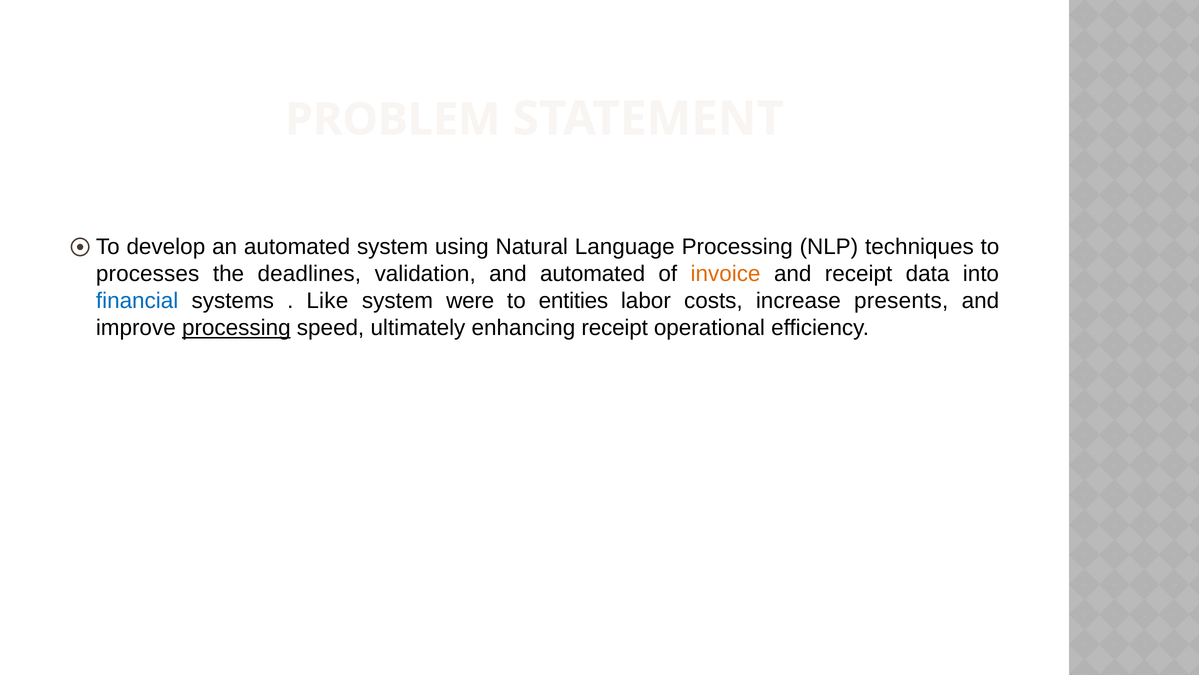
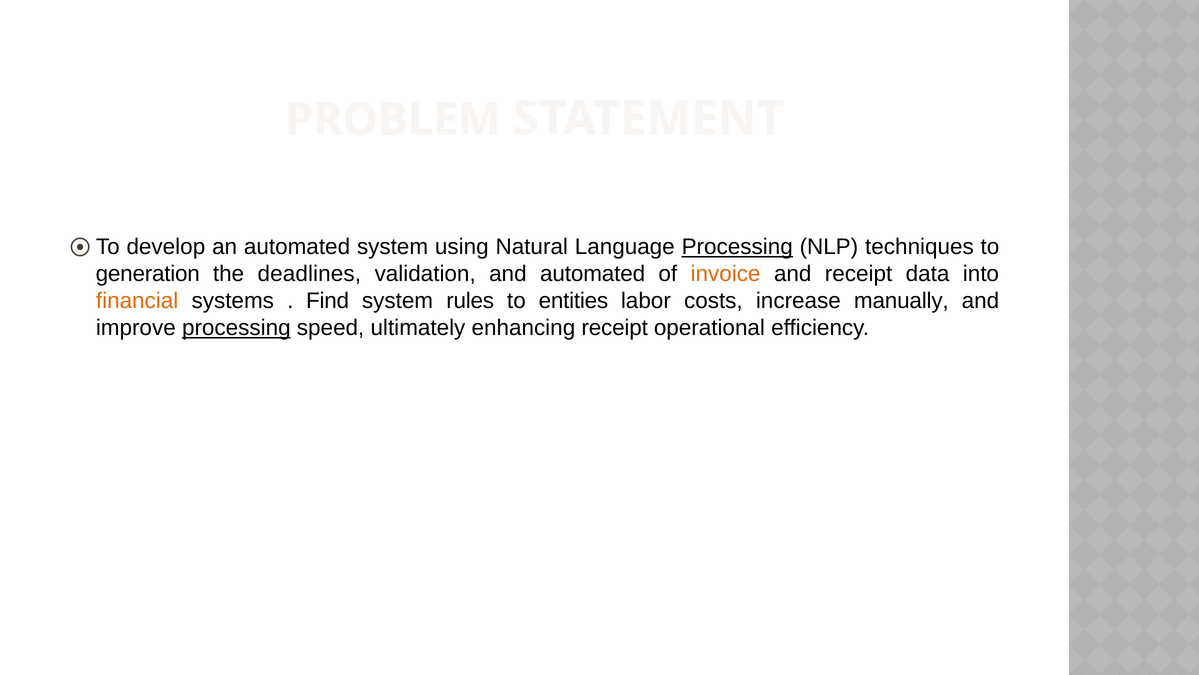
Processing underline: none -> present (737, 247)
processes: processes -> generation (148, 274)
financial colour: blue -> orange (137, 301)
Like: Like -> Find (328, 301)
were: were -> rules (470, 301)
presents: presents -> manually (901, 301)
